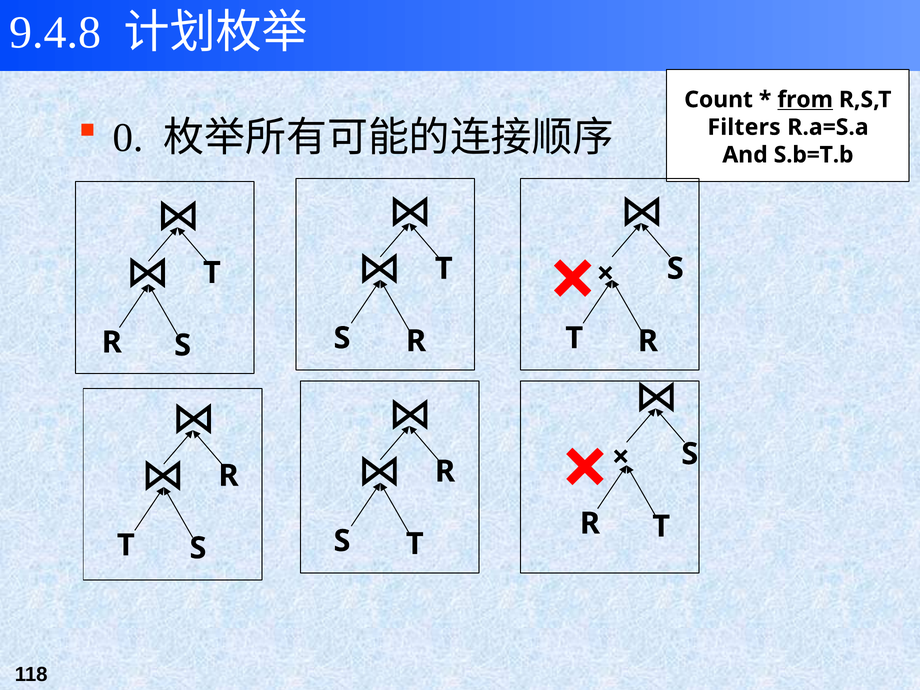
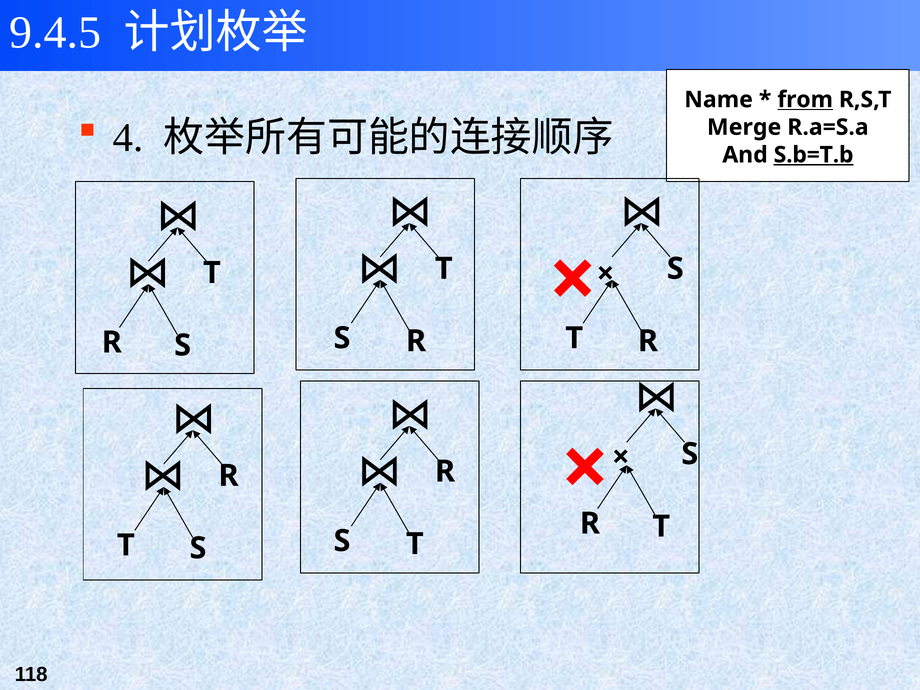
9.4.8: 9.4.8 -> 9.4.5 (55, 33)
Count: Count -> Name (719, 100)
0: 0 -> 4 (128, 138)
Filters: Filters -> Merge (744, 127)
S.b=T.b underline: none -> present (814, 155)
